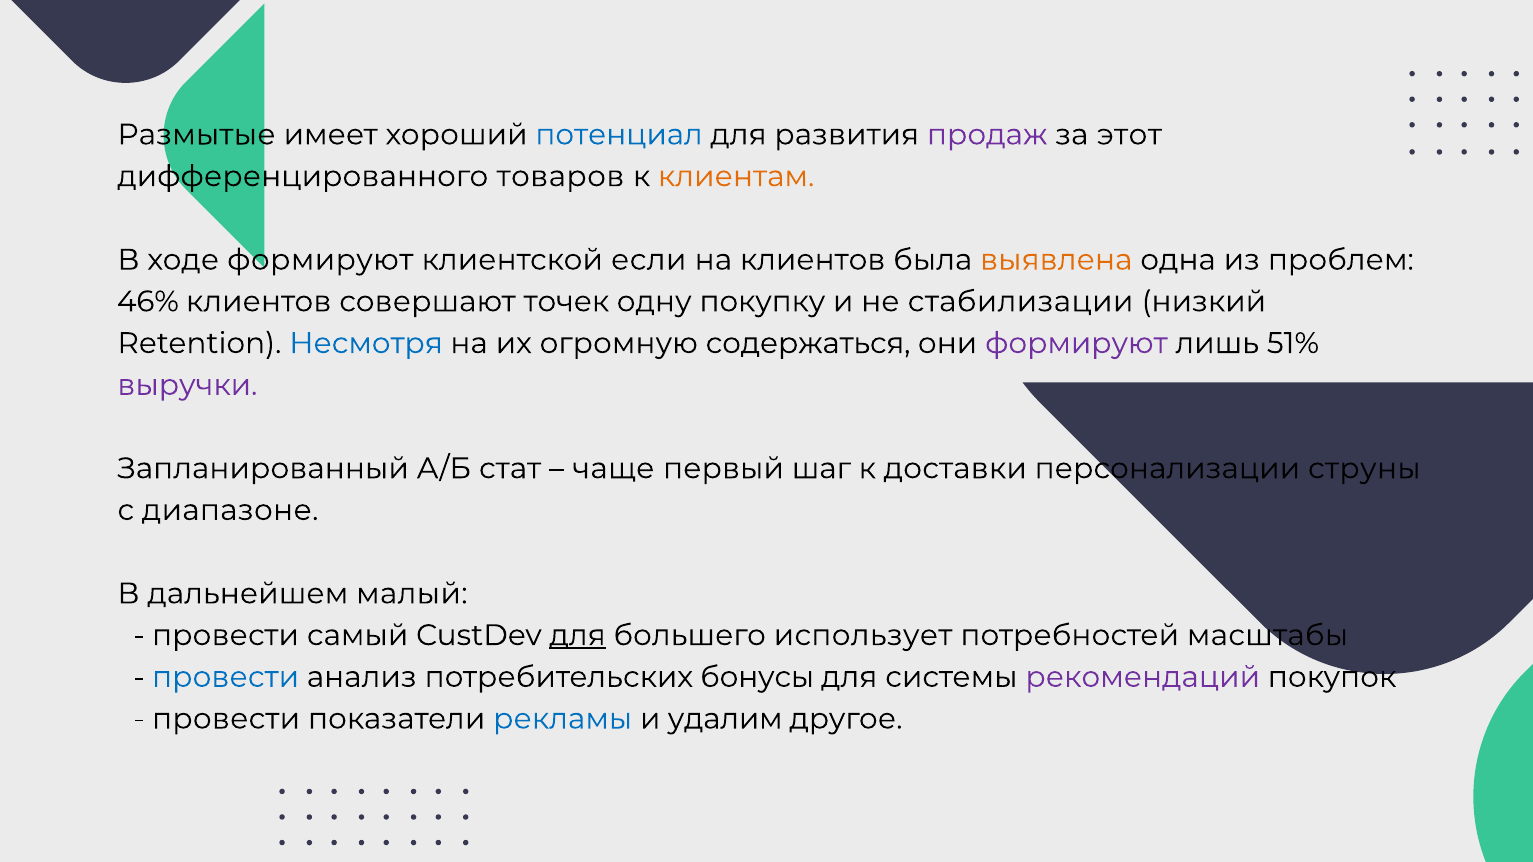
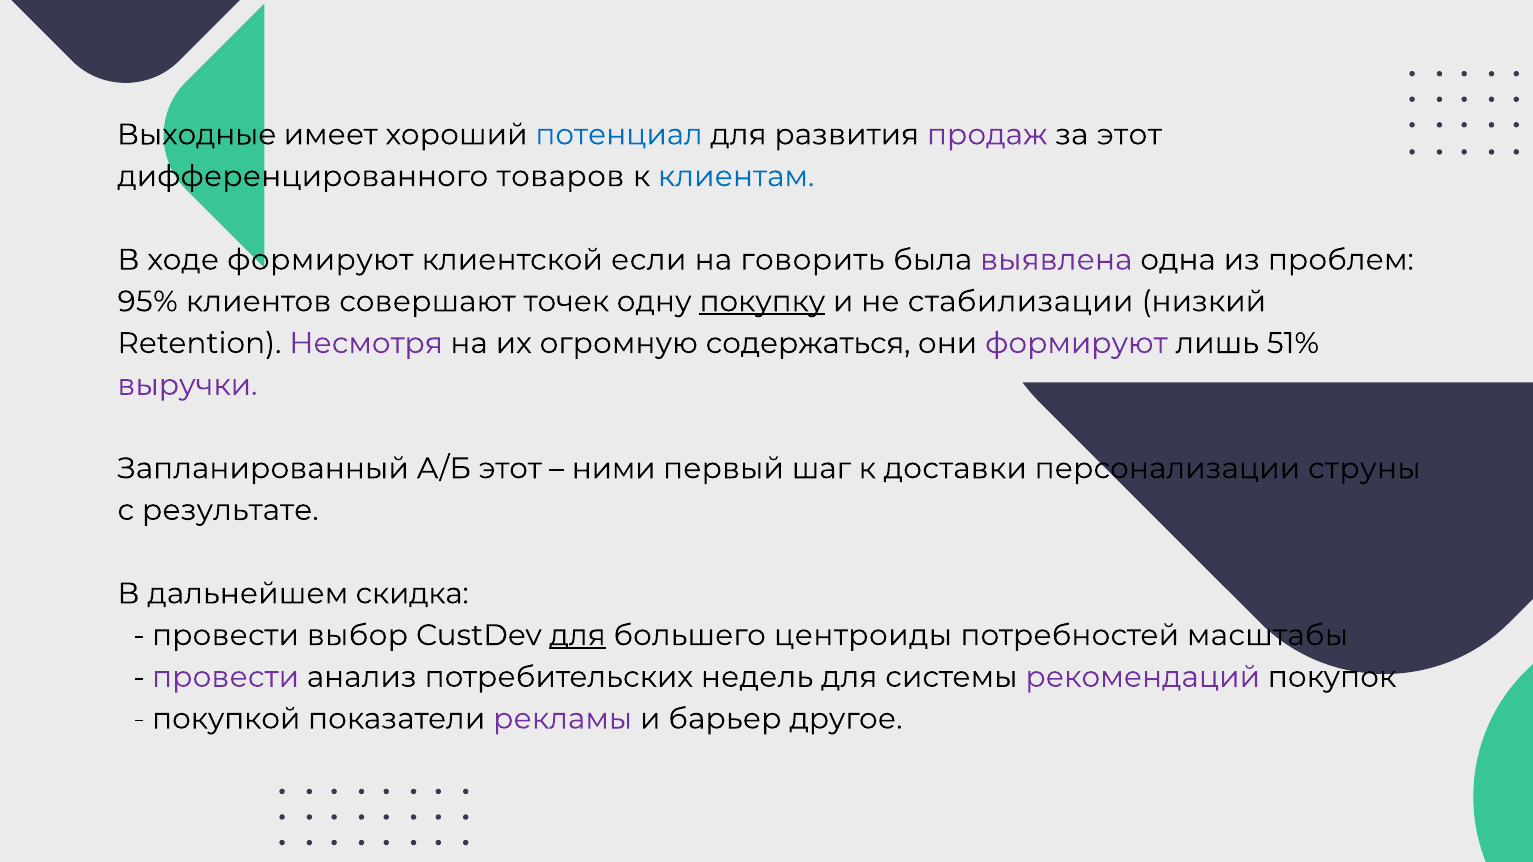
Размытые: Размытые -> Выходные (197, 135)
клиентам colour: orange -> blue (736, 176)
на клиентов: клиентов -> говорить (812, 260)
выявлена colour: orange -> purple (1056, 260)
46%: 46% -> 95% (148, 302)
покупку underline: none -> present (762, 302)
Несмотря colour: blue -> purple (366, 343)
А/Б стат: стат -> этот (510, 469)
чаще: чаще -> ними (614, 469)
диапазоне: диапазоне -> результате (230, 510)
малый: малый -> скидка (412, 594)
самый: самый -> выбор (357, 636)
использует: использует -> центроиды (863, 636)
провести colour: blue -> purple (226, 677)
бонусы: бонусы -> недель (757, 677)
провести: провести -> покупкой (226, 719)
рекламы colour: blue -> purple (563, 719)
удалим: удалим -> барьер (725, 719)
